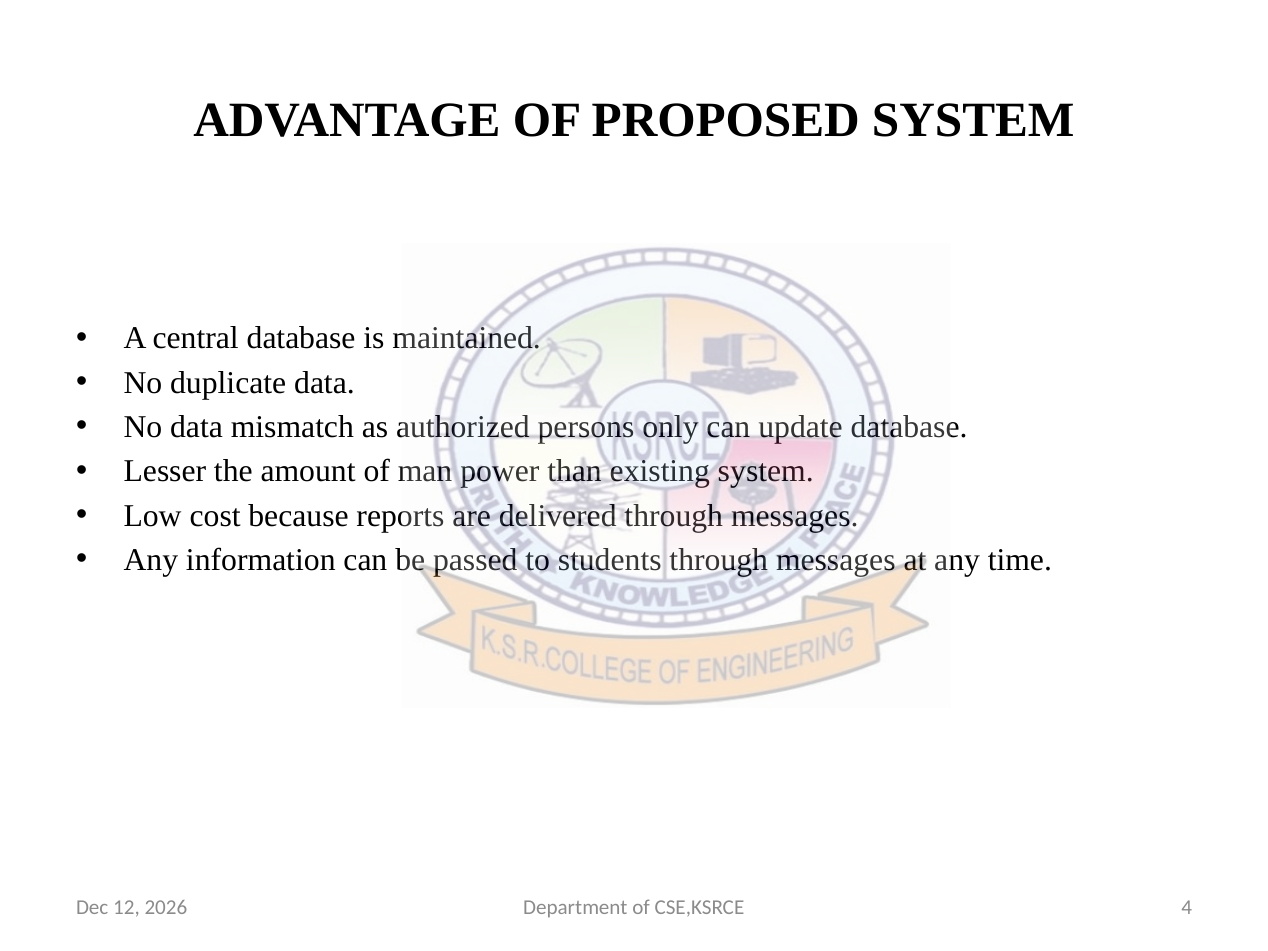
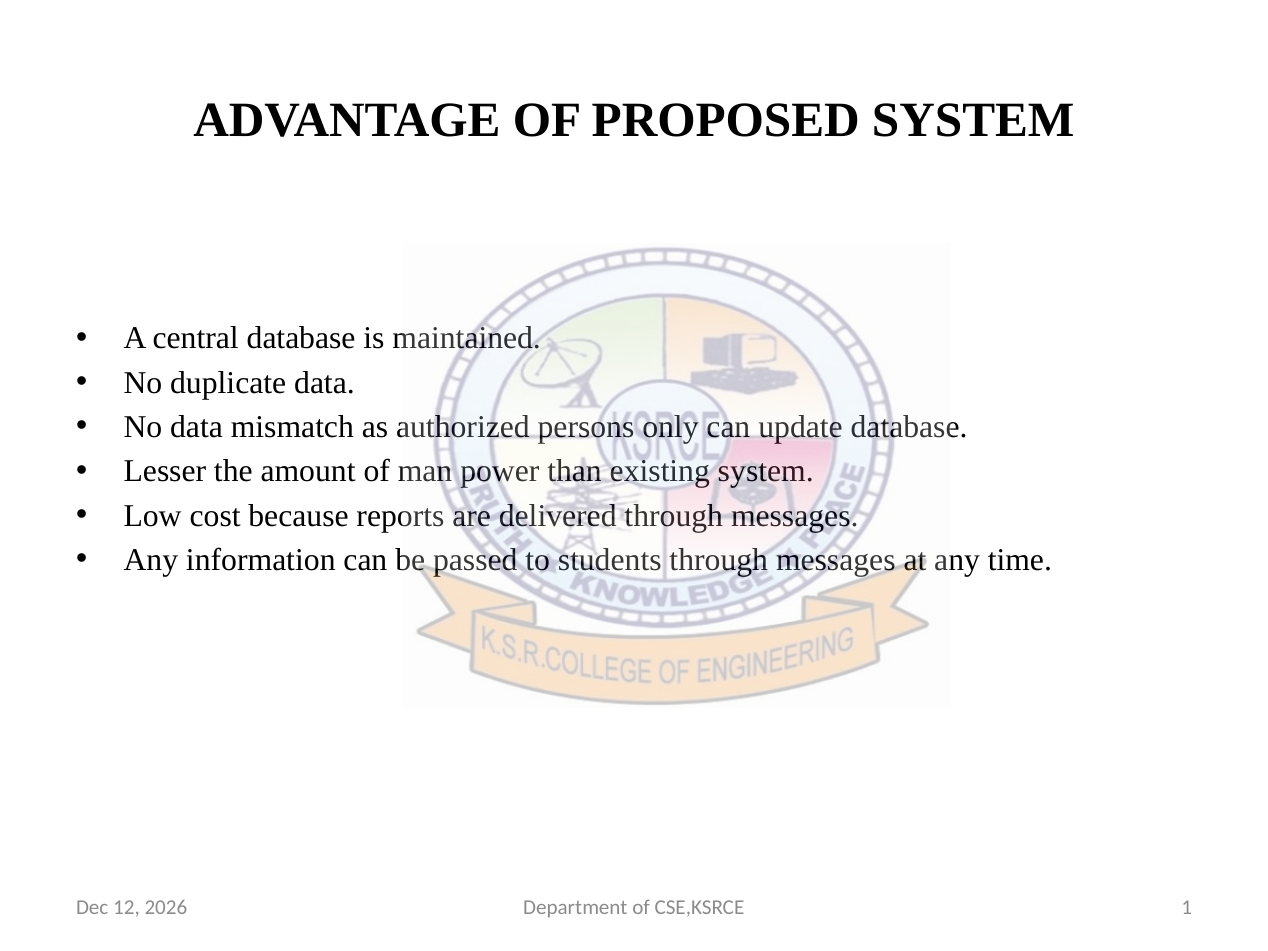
4: 4 -> 1 (1187, 908)
